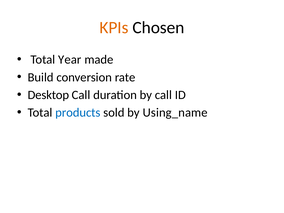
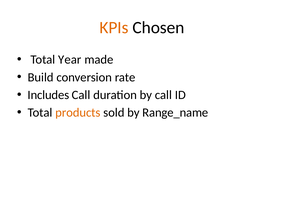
Desktop: Desktop -> Includes (48, 95)
products colour: blue -> orange (78, 113)
Using_name: Using_name -> Range_name (175, 113)
